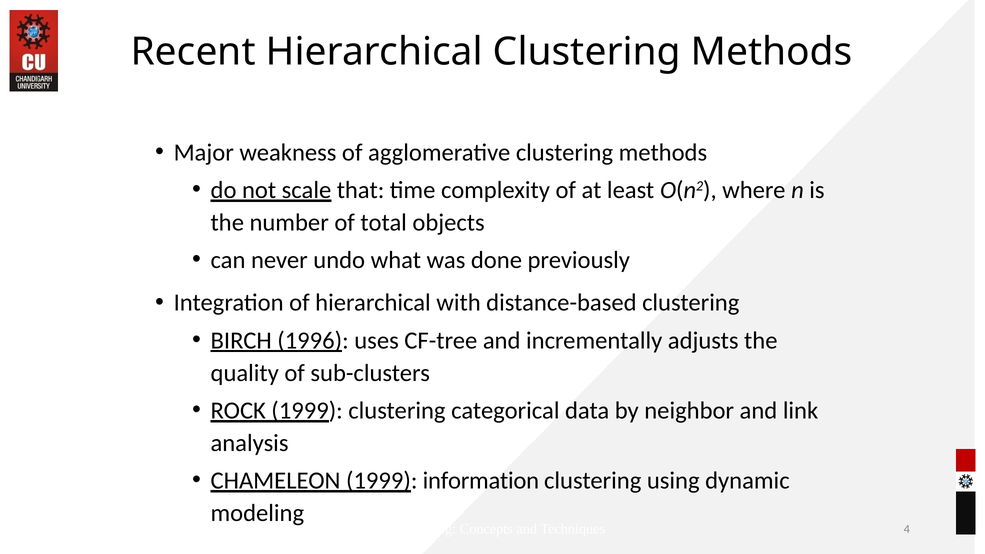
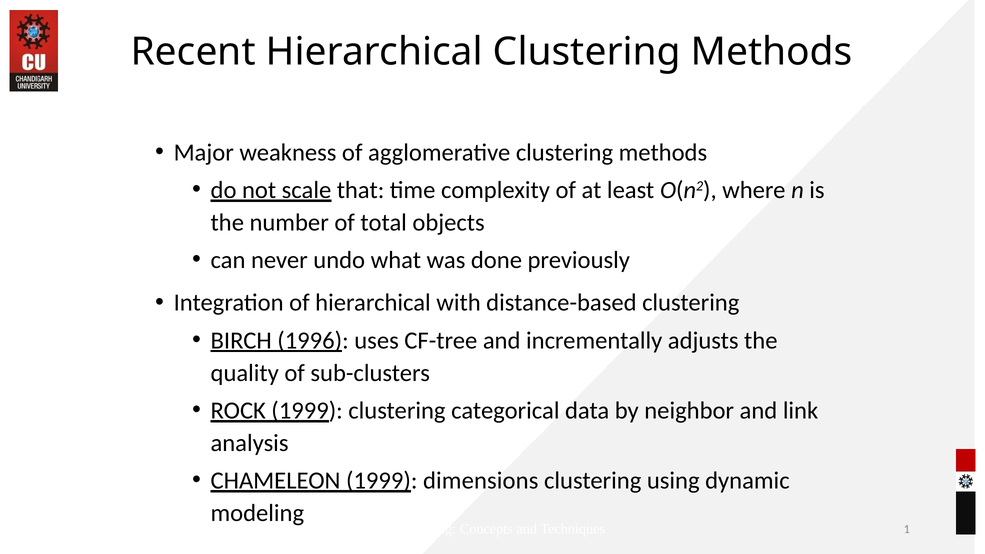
information: information -> dimensions (481, 481)
4: 4 -> 1 (907, 529)
